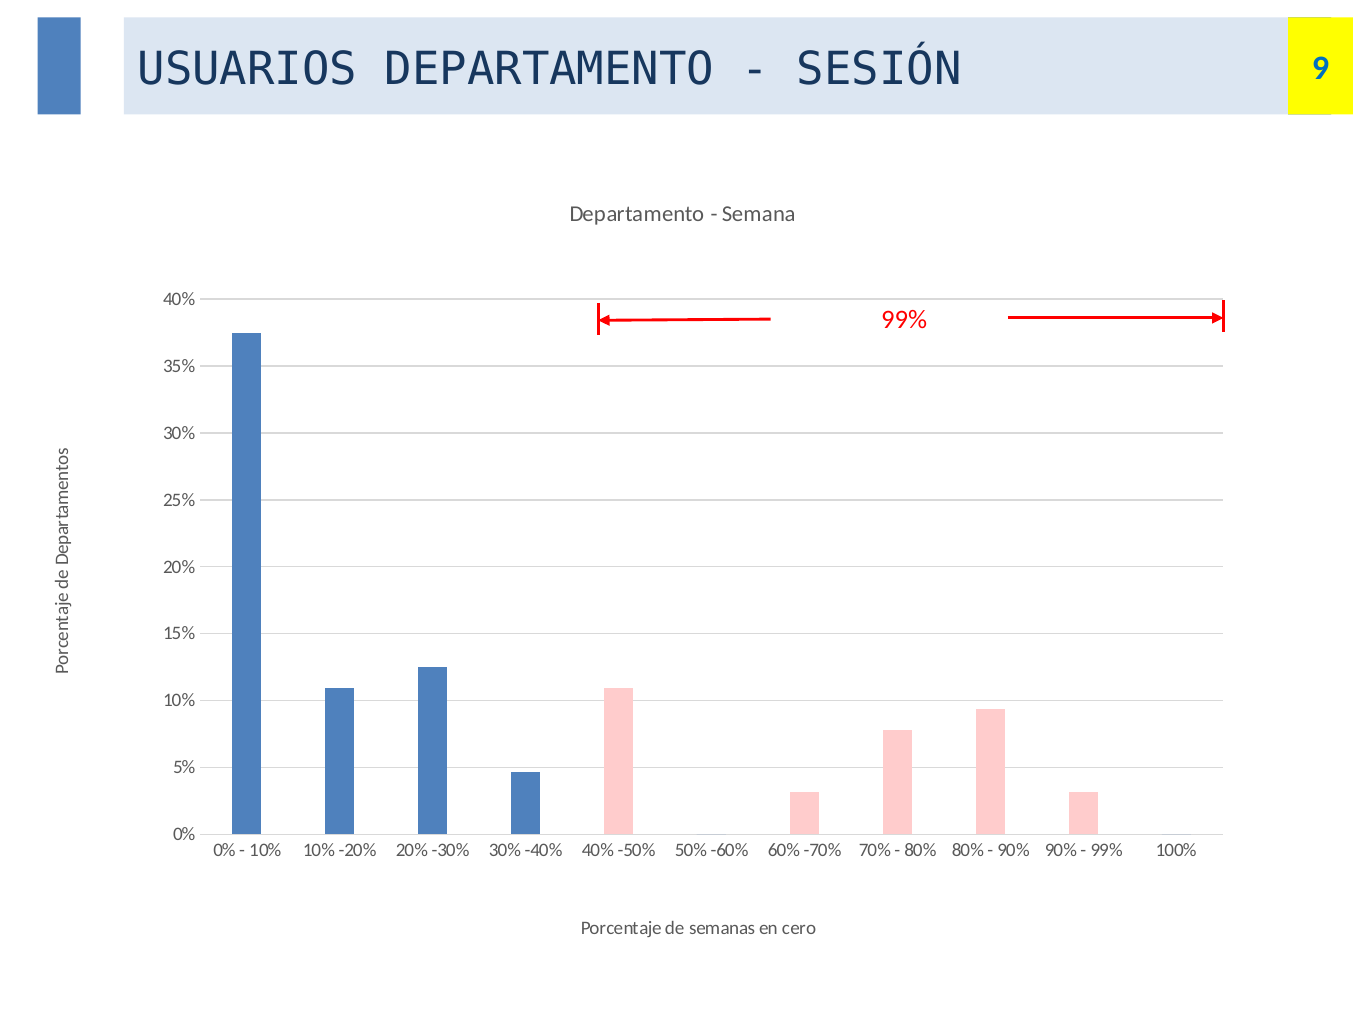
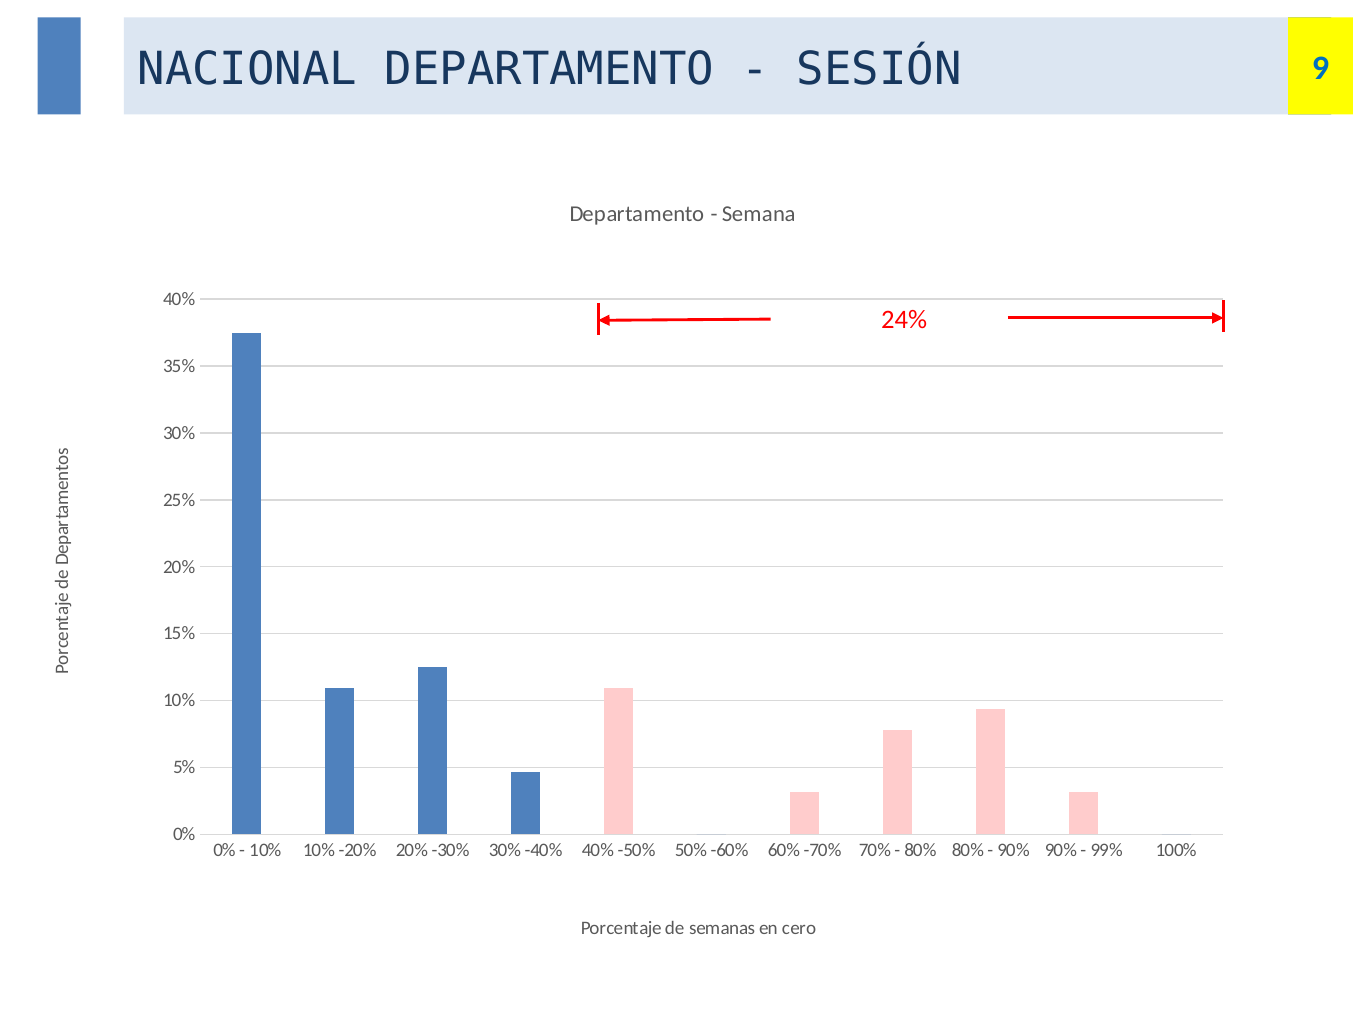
USUARIOS: USUARIOS -> NACIONAL (247, 69)
99%: 99% -> 24% (904, 319)
